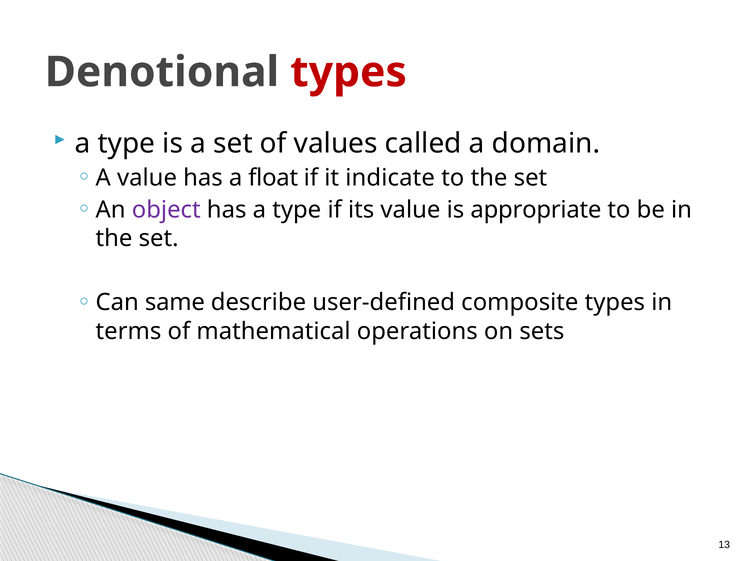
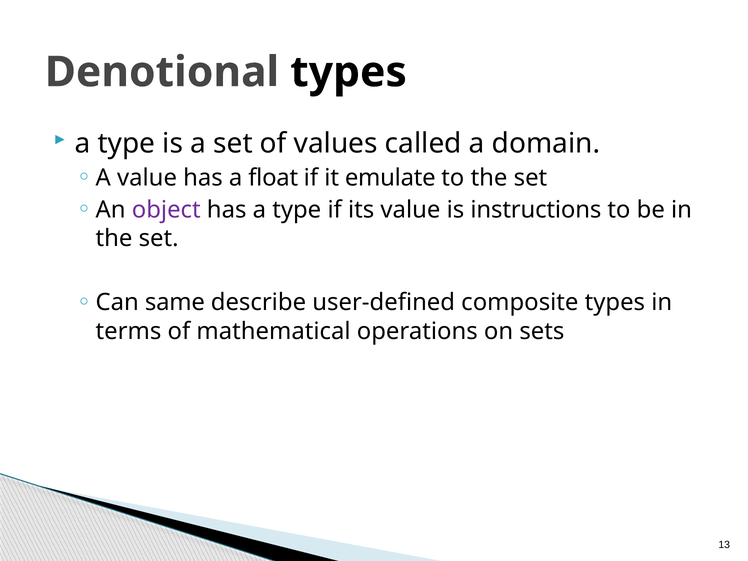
types colour: red -> black (349, 72)
indicate: indicate -> emulate (390, 178)
appropriate: appropriate -> instructions (536, 210)
